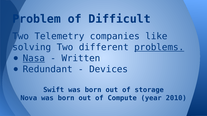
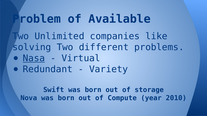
Difficult: Difficult -> Available (120, 19)
Telemetry: Telemetry -> Unlimited (59, 36)
problems underline: present -> none (159, 47)
Written: Written -> Virtual (81, 58)
Devices: Devices -> Variety (109, 70)
